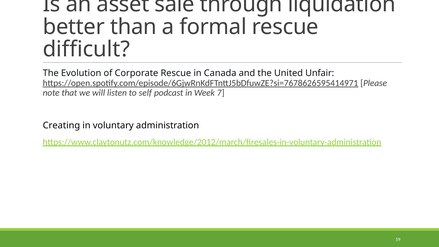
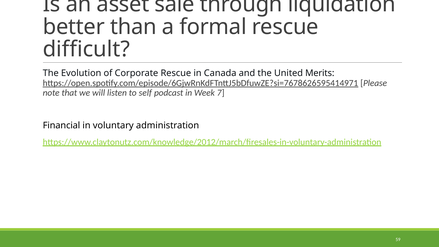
Unfair: Unfair -> Merits (320, 73)
Creating: Creating -> Financial (61, 126)
